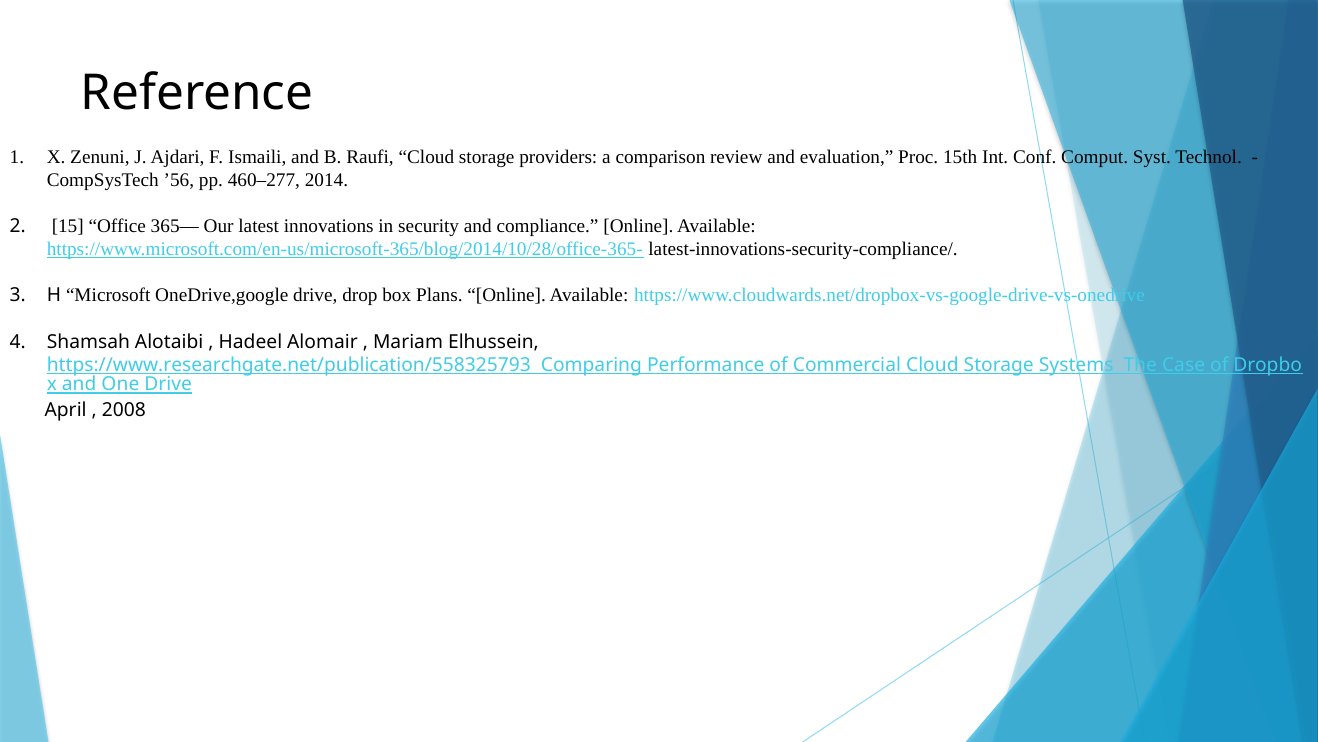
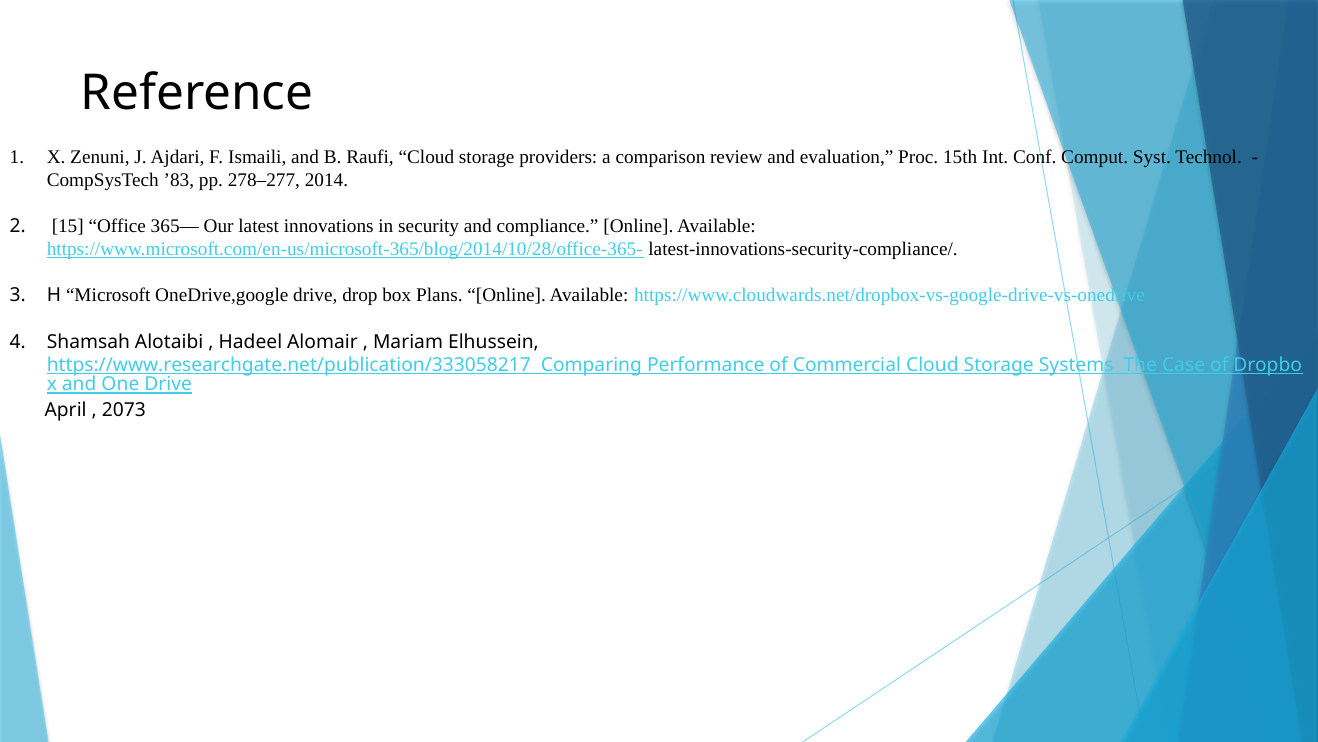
’56: ’56 -> ’83 (179, 180)
460–277: 460–277 -> 278–277 (264, 180)
https://www.researchgate.net/publication/558325793: https://www.researchgate.net/publication/558325793 -> https://www.researchgate.net/publication/333058217 (289, 364)
2008: 2008 -> 2073 (124, 410)
